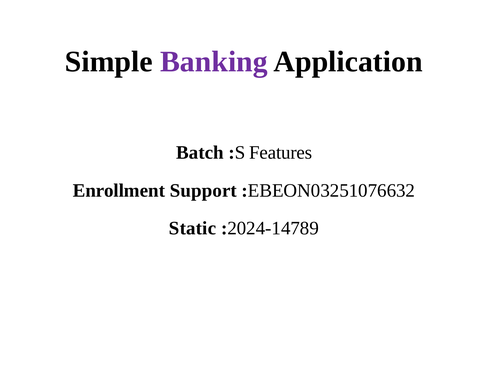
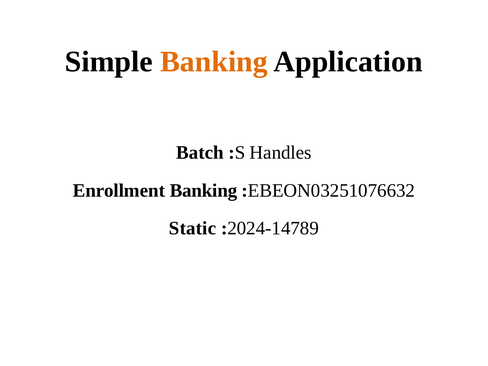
Banking colour: purple -> orange (214, 62)
Features: Features -> Handles (281, 153)
Enrollment Support: Support -> Banking (203, 190)
